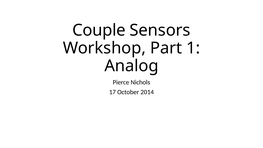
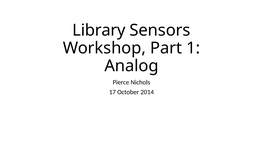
Couple: Couple -> Library (99, 30)
